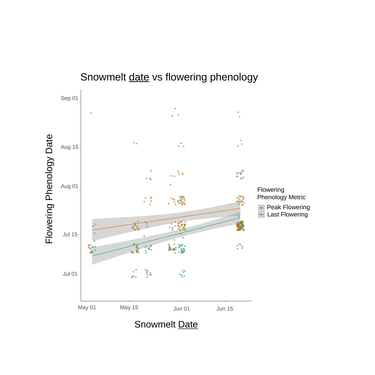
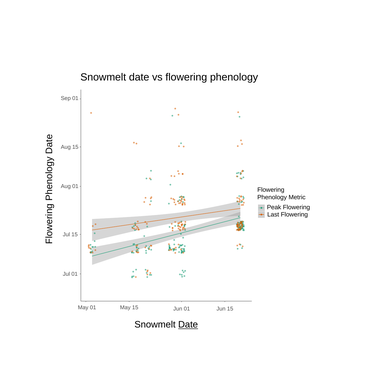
date underline: present -> none (139, 77)
